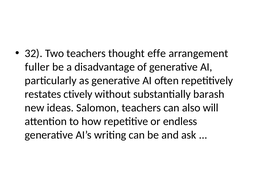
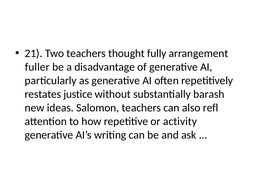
32: 32 -> 21 (34, 53)
effe: effe -> fully (157, 53)
ctively: ctively -> justice (78, 94)
will: will -> refl (211, 107)
endless: endless -> activity (180, 121)
